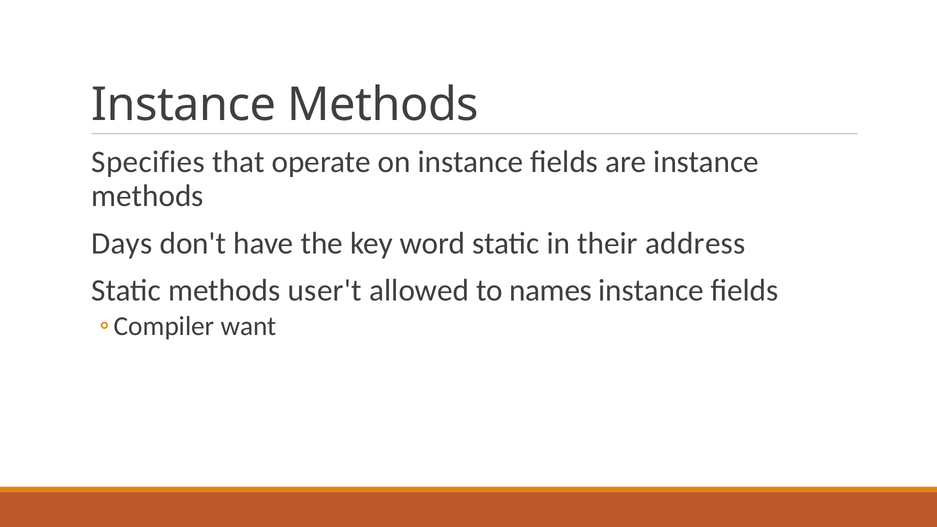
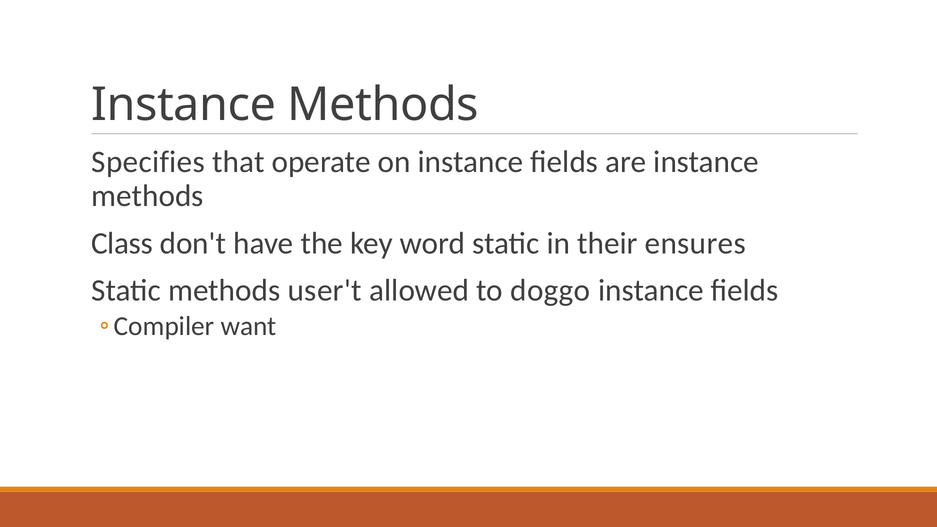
Days: Days -> Class (122, 243)
address: address -> ensures (695, 243)
names: names -> doggo (550, 291)
